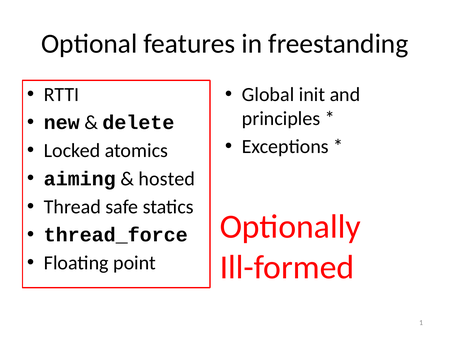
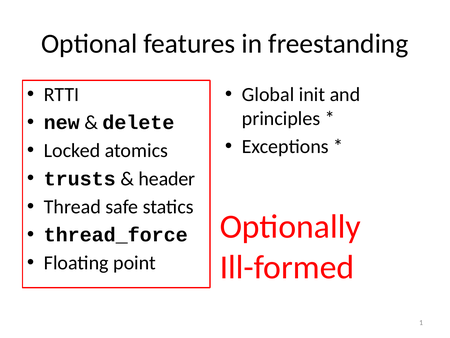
aiming: aiming -> trusts (80, 179)
hosted: hosted -> header (167, 179)
